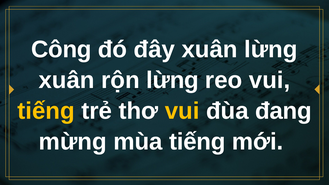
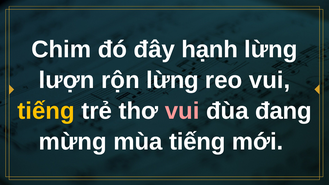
Công: Công -> Chim (61, 49)
đây xuân: xuân -> hạnh (210, 49)
xuân: xuân -> lượn (67, 80)
vui colour: yellow -> pink (182, 111)
